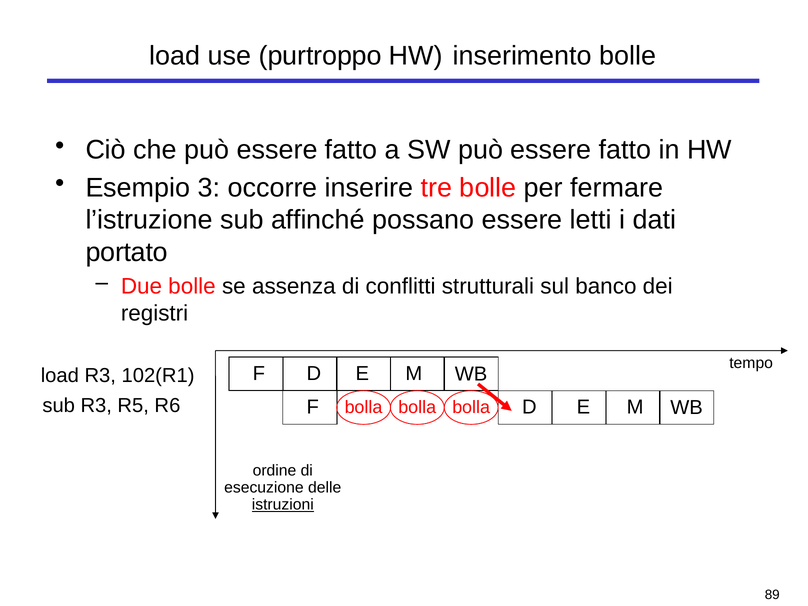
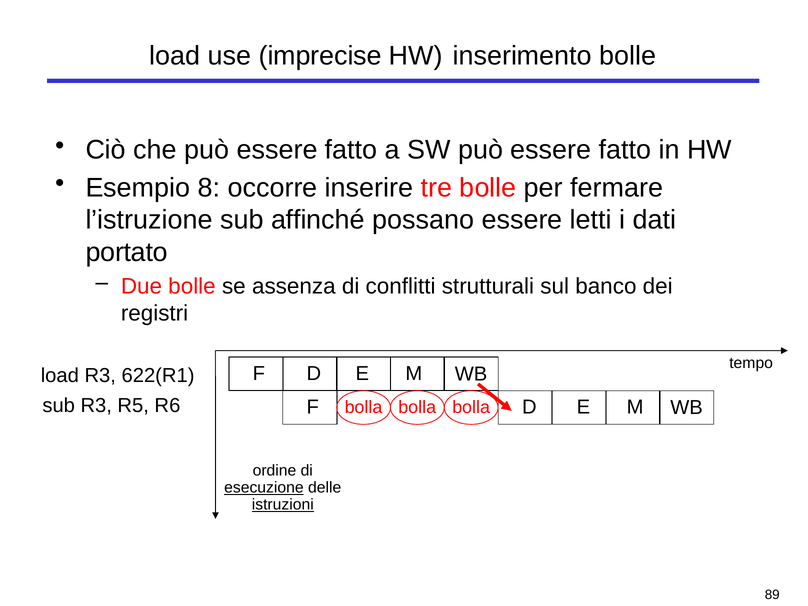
purtroppo: purtroppo -> imprecise (320, 56)
3: 3 -> 8 (209, 188)
102(R1: 102(R1 -> 622(R1 (158, 376)
esecuzione underline: none -> present (264, 488)
